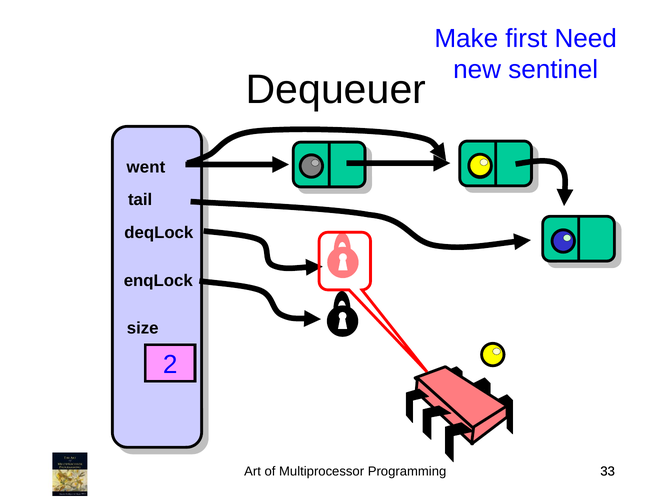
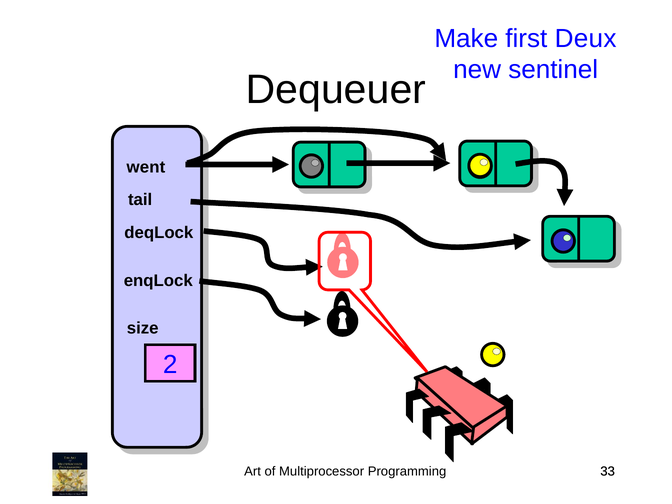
Need: Need -> Deux (586, 38)
